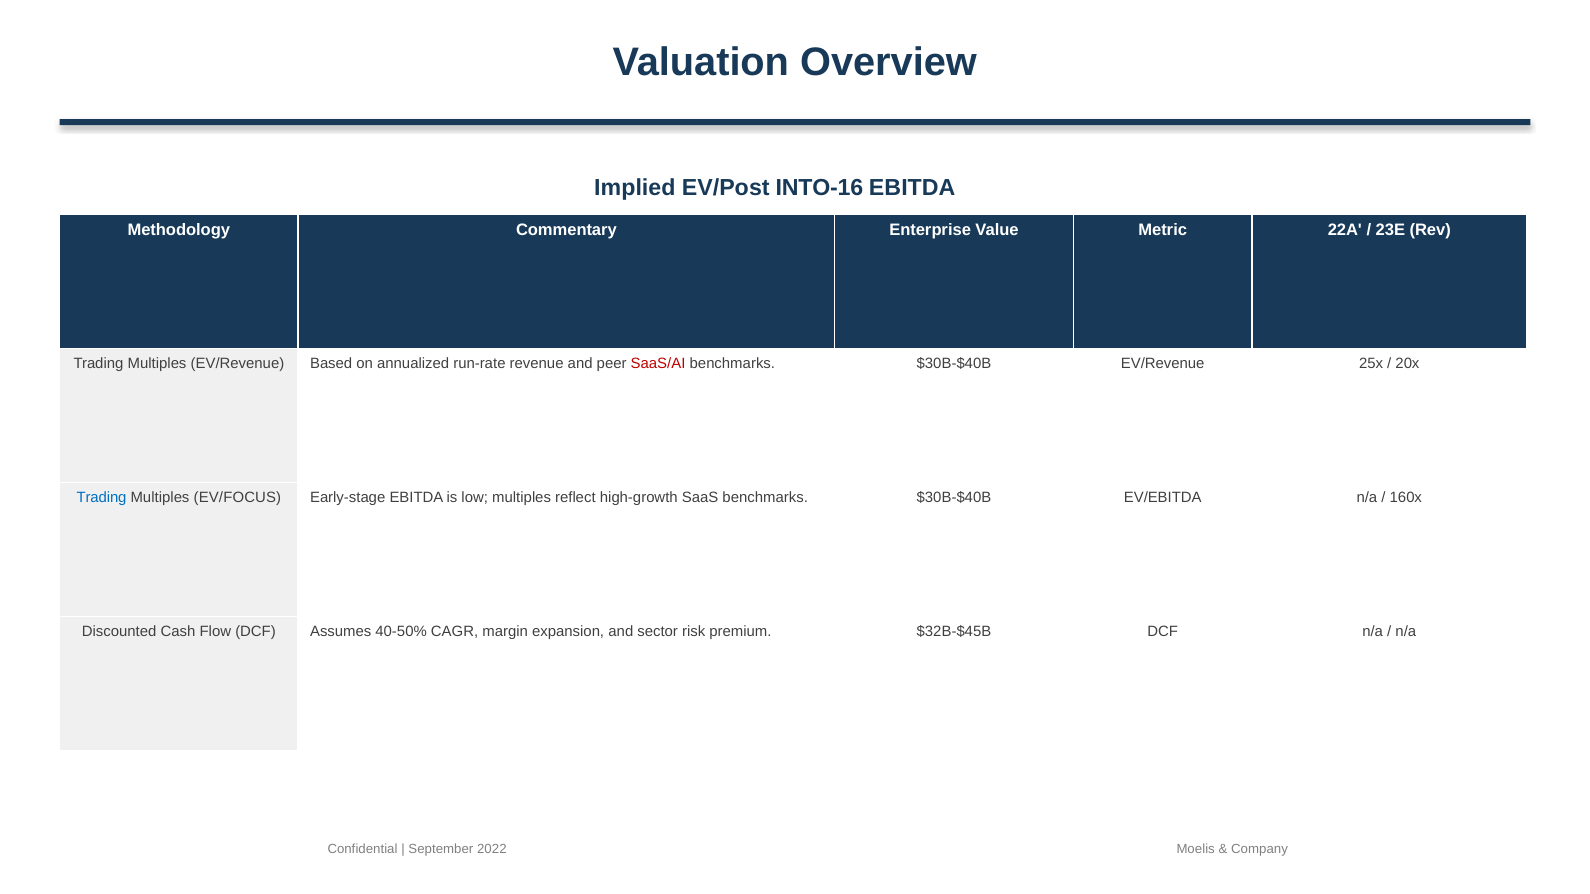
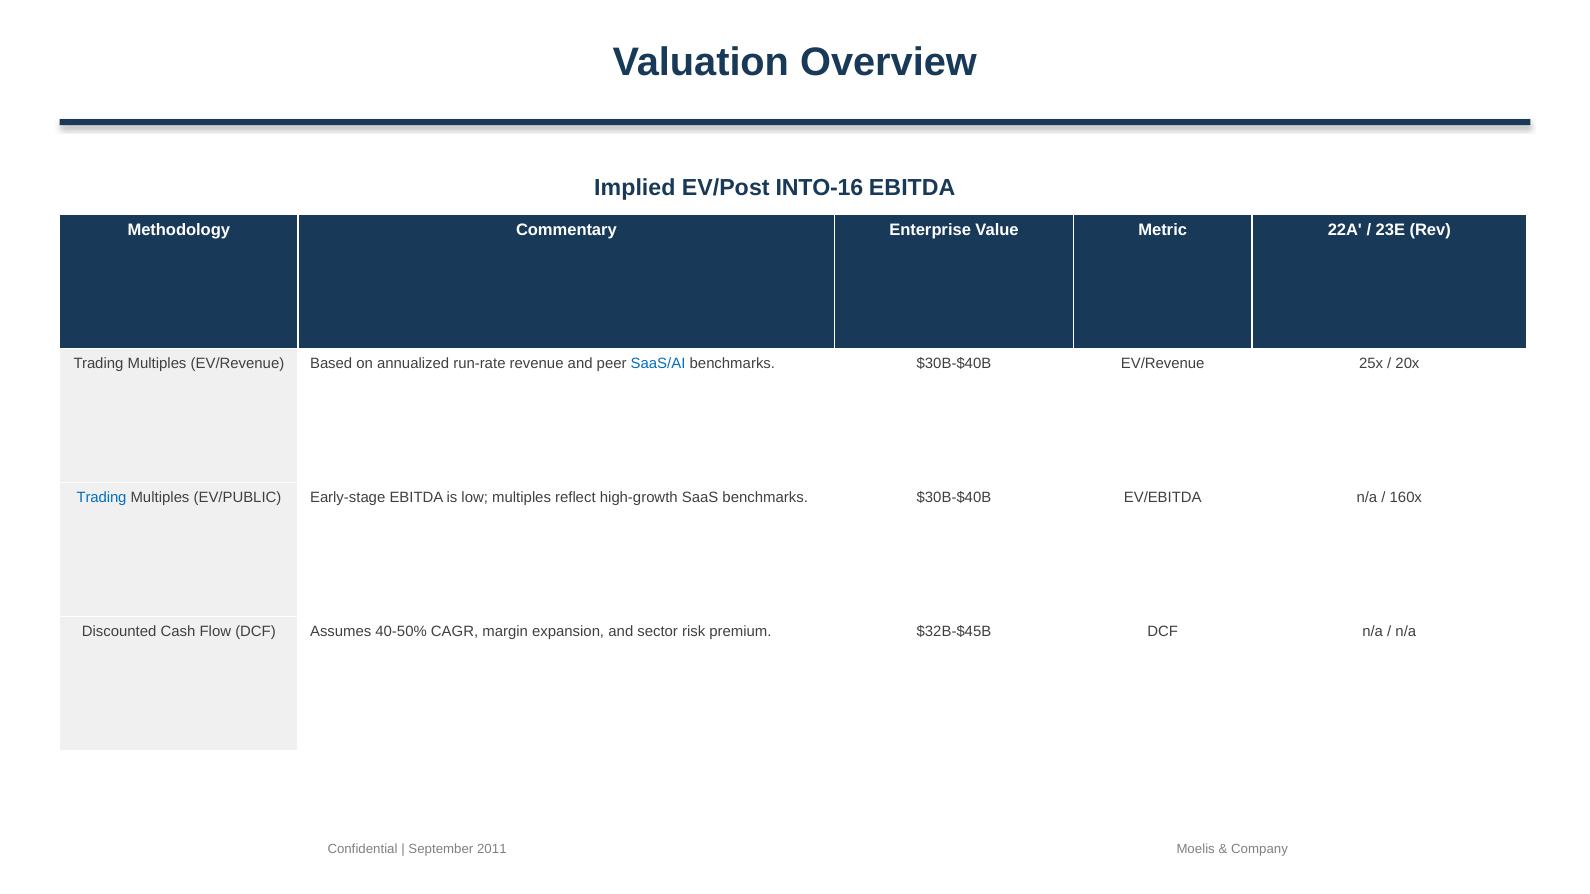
SaaS/AI colour: red -> blue (658, 363)
EV/FOCUS: EV/FOCUS -> EV/PUBLIC (237, 497)
2022: 2022 -> 2011 (492, 849)
